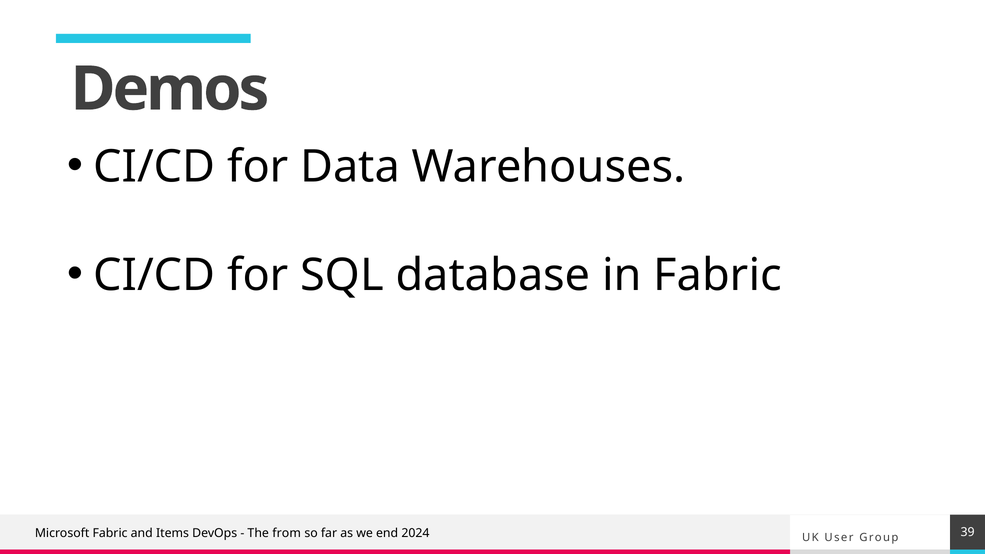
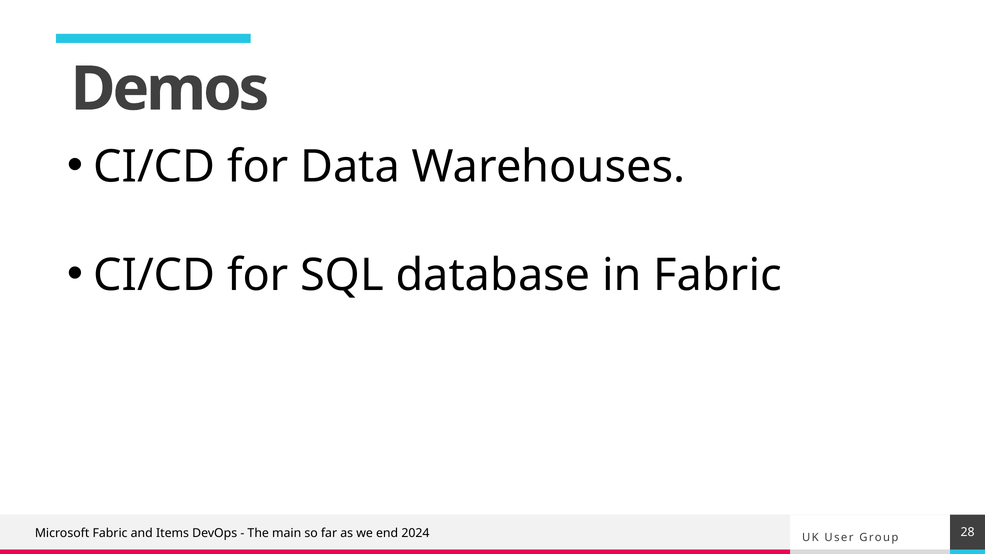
from: from -> main (287, 533)
39: 39 -> 28 (968, 532)
